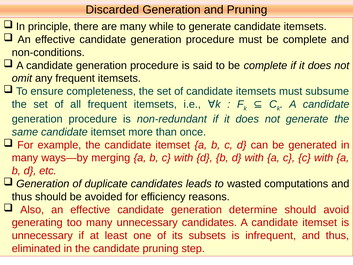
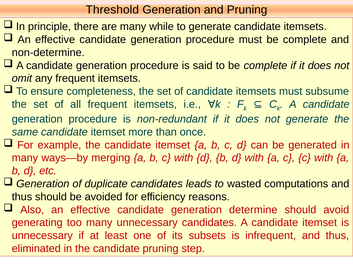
Discarded: Discarded -> Threshold (112, 10)
non-conditions: non-conditions -> non-determine (48, 52)
